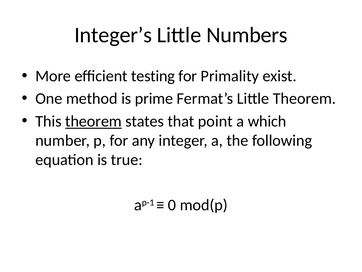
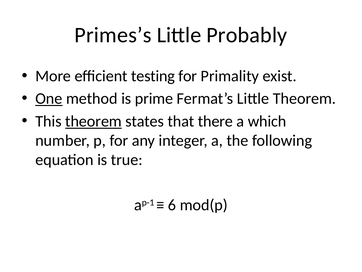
Integer’s: Integer’s -> Primes’s (113, 35)
Numbers: Numbers -> Probably (247, 35)
One underline: none -> present (49, 98)
point: point -> there (215, 121)
0: 0 -> 6 (172, 205)
